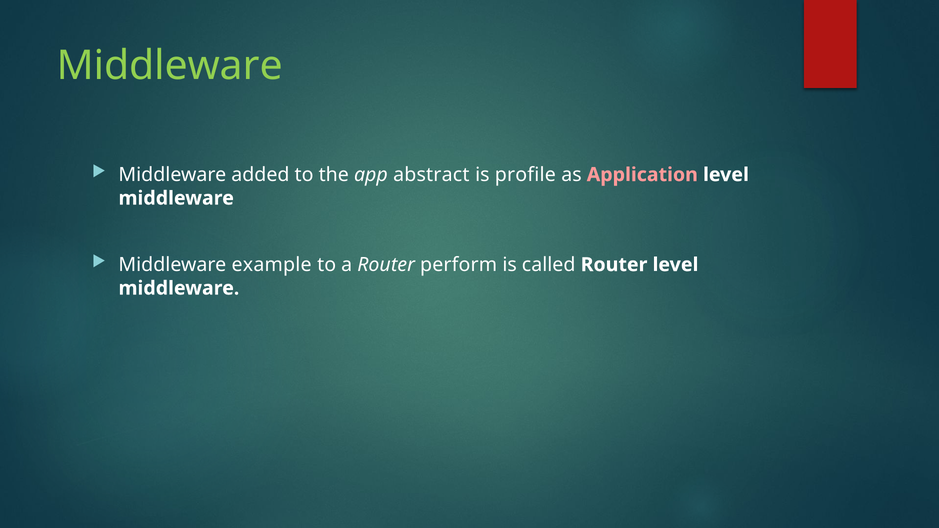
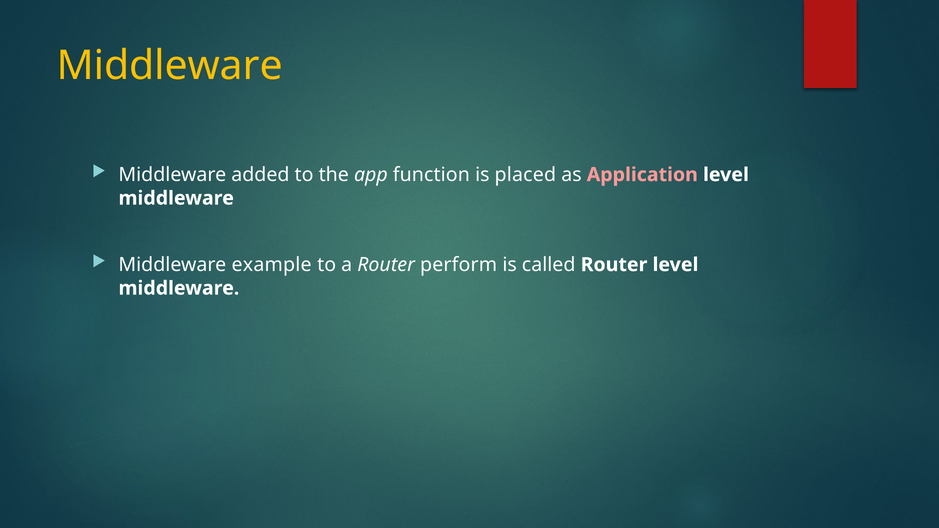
Middleware colour: light green -> yellow (170, 66)
abstract: abstract -> function (431, 175)
profile: profile -> placed (525, 175)
